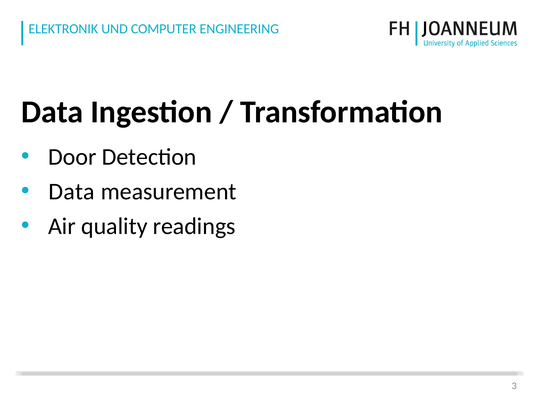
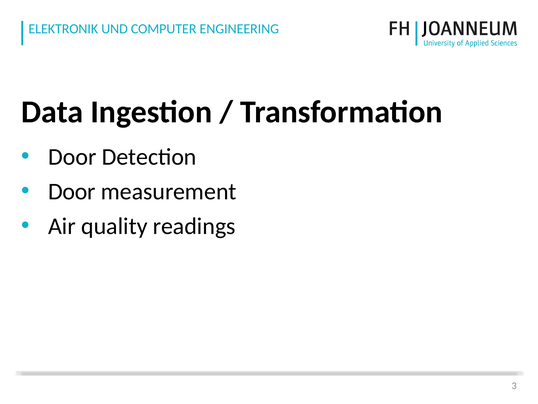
Data: Data -> Door (72, 191)
